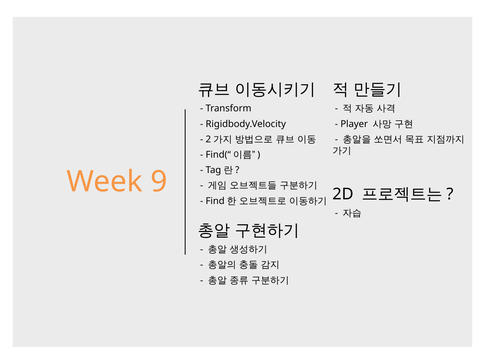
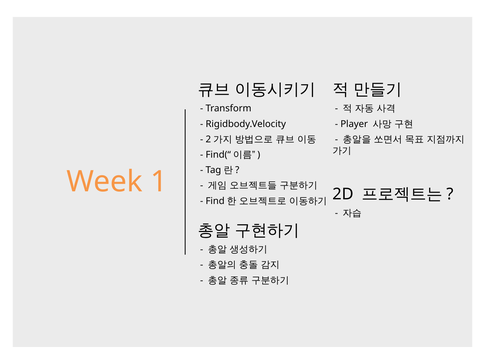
9: 9 -> 1 (159, 182)
